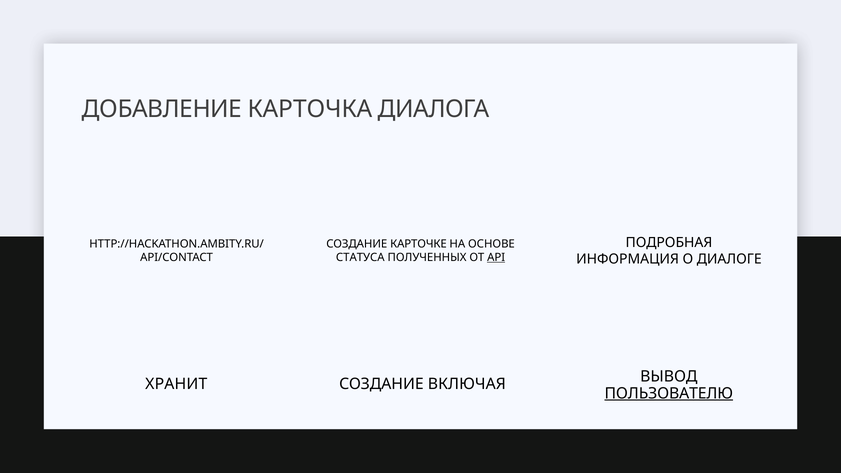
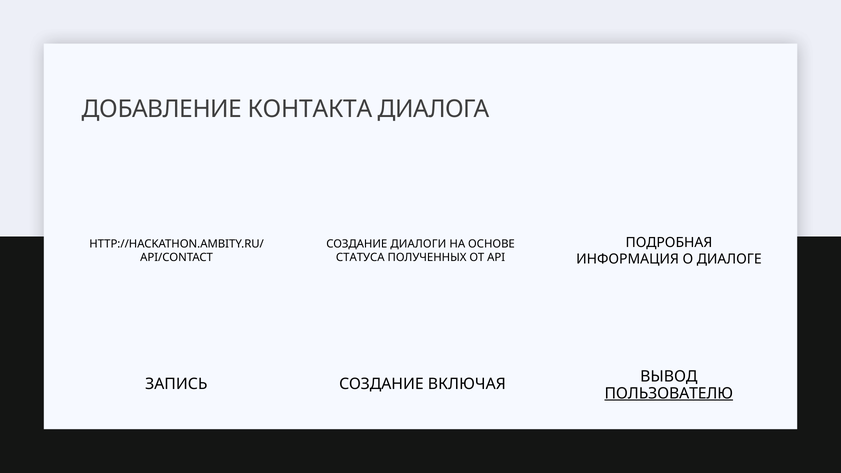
КАРТОЧКА: КАРТОЧКА -> КОНТАКТА (310, 109)
КАРТОЧКЕ: КАРТОЧКЕ -> ДИАЛОГИ (418, 244)
API underline: present -> none (496, 258)
ХРАНИТ: ХРАНИТ -> ЗАПИСЬ (176, 384)
